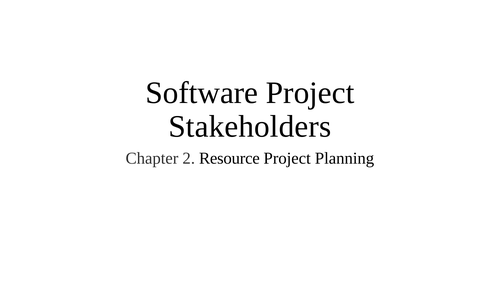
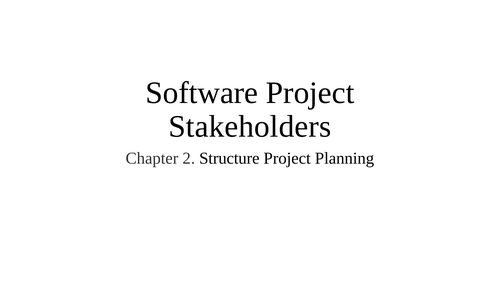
Resource: Resource -> Structure (229, 159)
